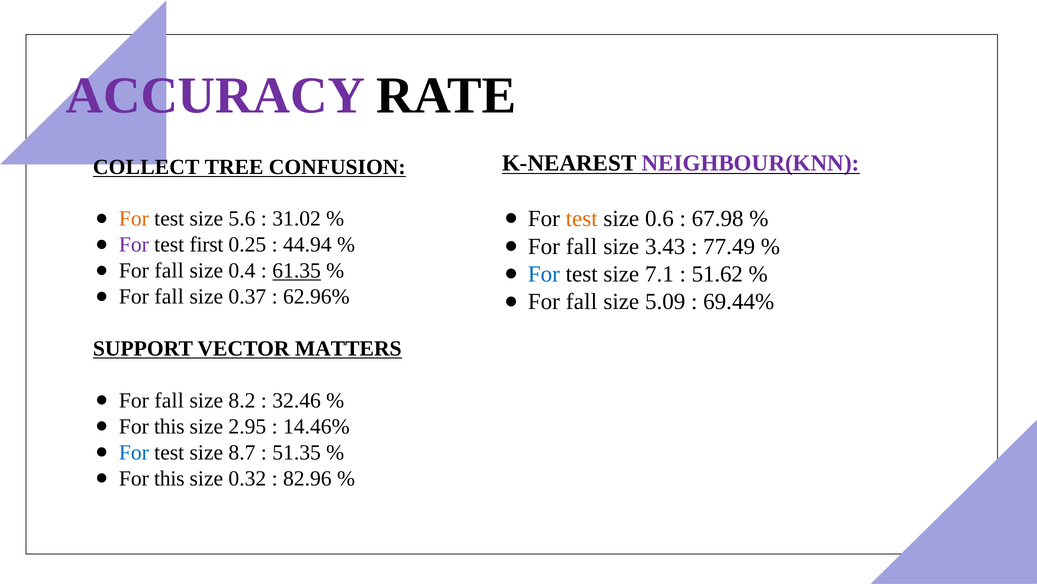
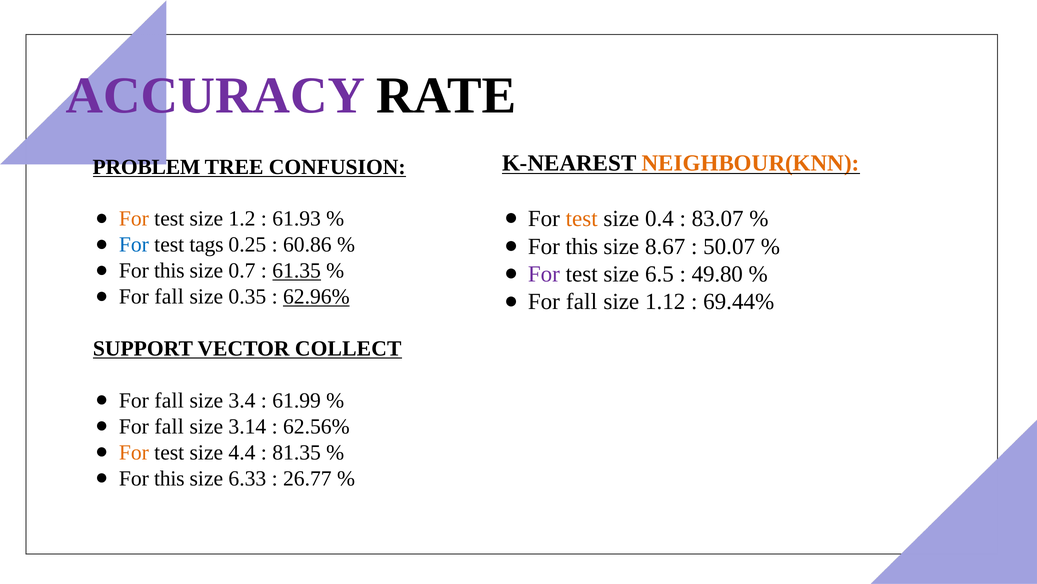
NEIGHBOUR(KNN colour: purple -> orange (751, 163)
COLLECT: COLLECT -> PROBLEM (146, 167)
0.6: 0.6 -> 0.4 (659, 218)
67.98: 67.98 -> 83.07 (718, 218)
5.6: 5.6 -> 1.2 (242, 219)
31.02: 31.02 -> 61.93 (297, 219)
For colour: purple -> blue (134, 245)
first: first -> tags (206, 245)
44.94: 44.94 -> 60.86 (307, 245)
fall: fall -> this (582, 246)
3.43: 3.43 -> 8.67 (665, 246)
77.49: 77.49 -> 50.07 (729, 246)
fall: fall -> this (169, 270)
0.4: 0.4 -> 0.7 (242, 270)
For colour: blue -> purple (544, 274)
7.1: 7.1 -> 6.5 (659, 274)
51.62: 51.62 -> 49.80 (717, 274)
0.37: 0.37 -> 0.35 (247, 296)
62.96% underline: none -> present (316, 296)
5.09: 5.09 -> 1.12 (665, 301)
MATTERS: MATTERS -> COLLECT (348, 348)
8.2: 8.2 -> 3.4 (242, 400)
32.46: 32.46 -> 61.99 (297, 400)
this: this -> fall (169, 426)
2.95: 2.95 -> 3.14 (247, 426)
14.46%: 14.46% -> 62.56% (316, 426)
For colour: blue -> orange (134, 452)
8.7: 8.7 -> 4.4 (242, 452)
51.35: 51.35 -> 81.35 (297, 452)
0.32: 0.32 -> 6.33 (247, 478)
82.96: 82.96 -> 26.77 (307, 478)
